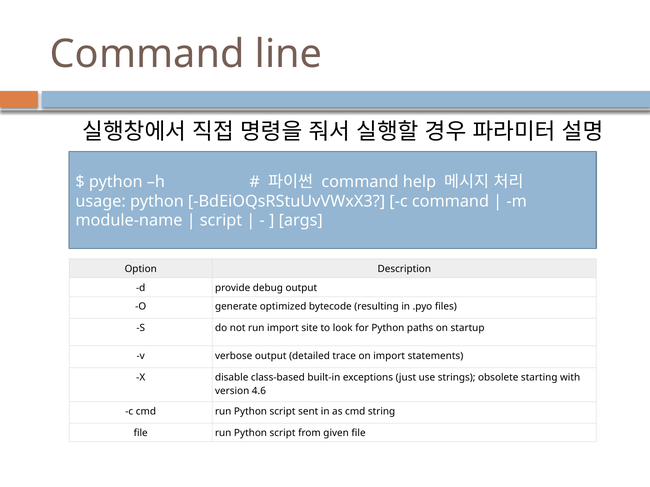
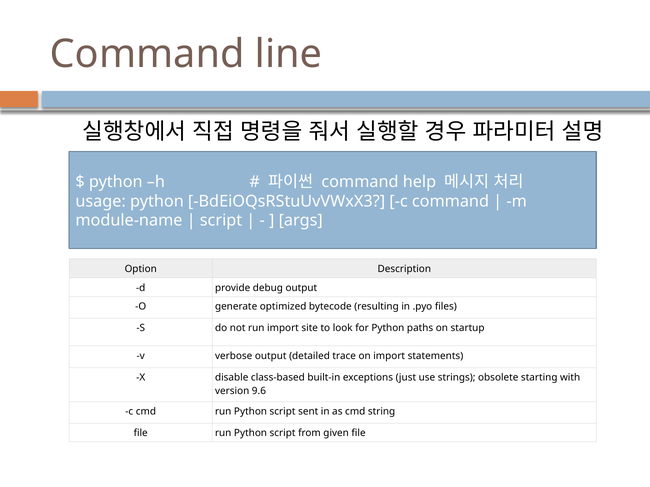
4.6: 4.6 -> 9.6 (259, 391)
